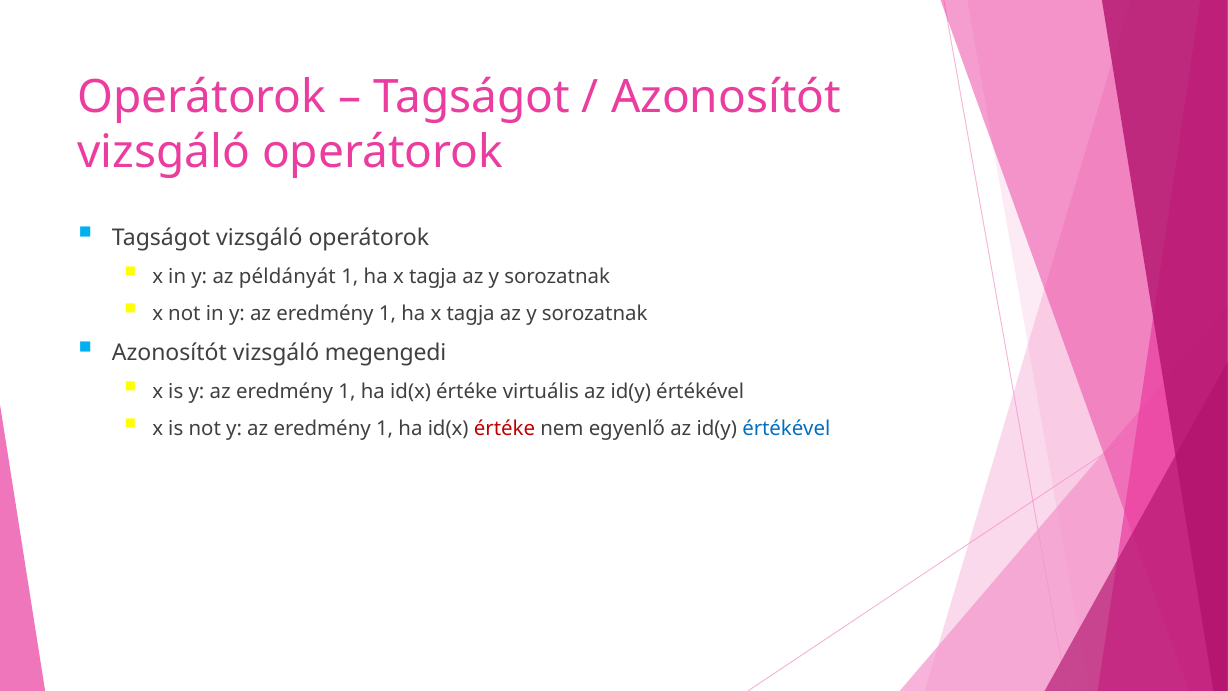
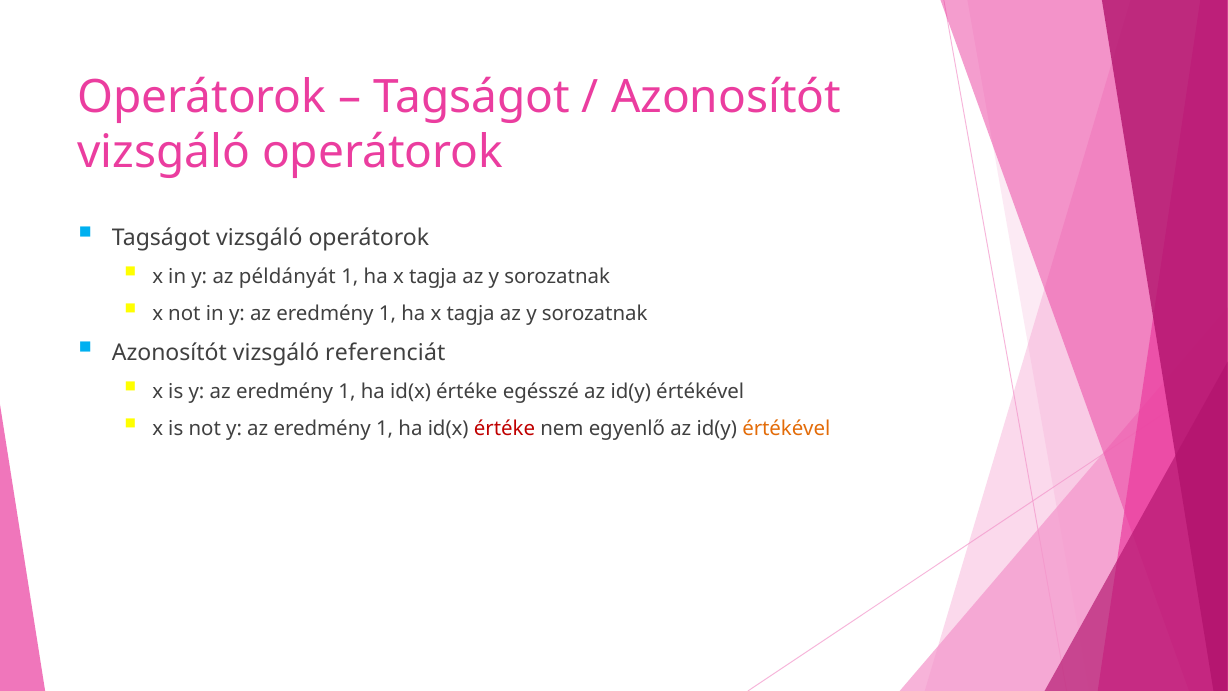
megengedi: megengedi -> referenciát (385, 353)
virtuális: virtuális -> egésszé (541, 391)
értékével colour: blue -> orange (786, 429)
